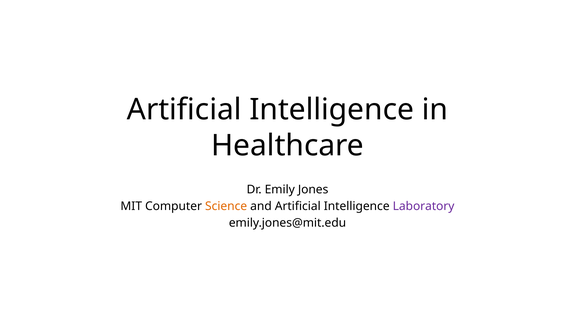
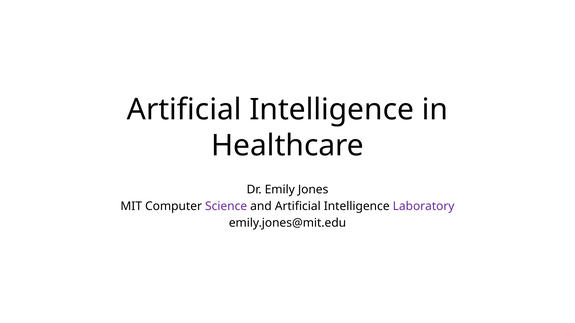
Science colour: orange -> purple (226, 206)
